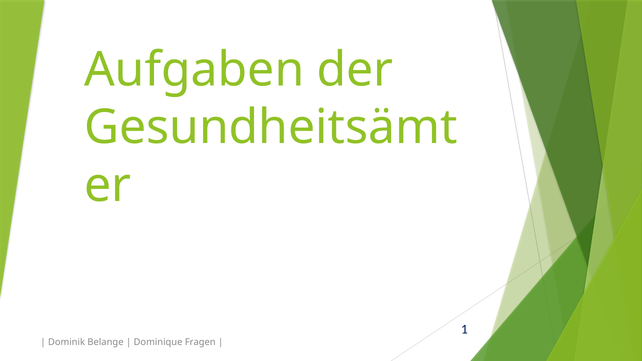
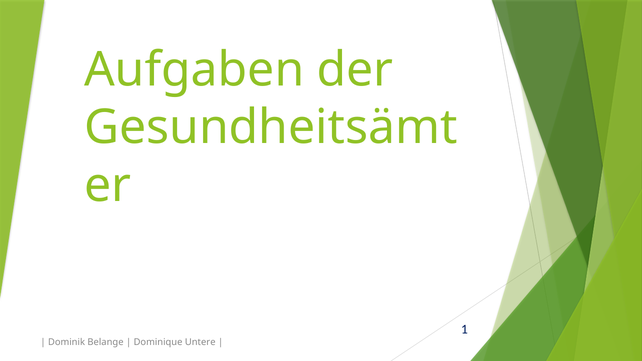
Fragen: Fragen -> Untere (200, 342)
